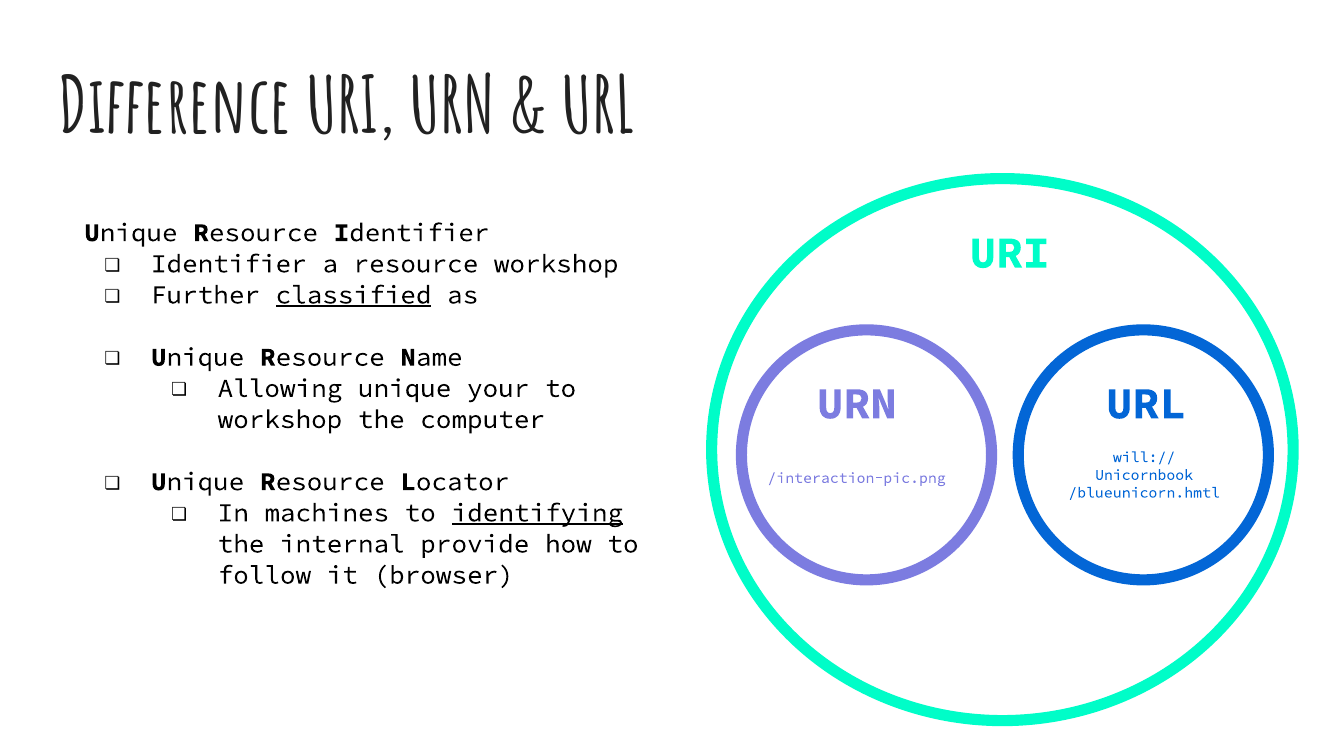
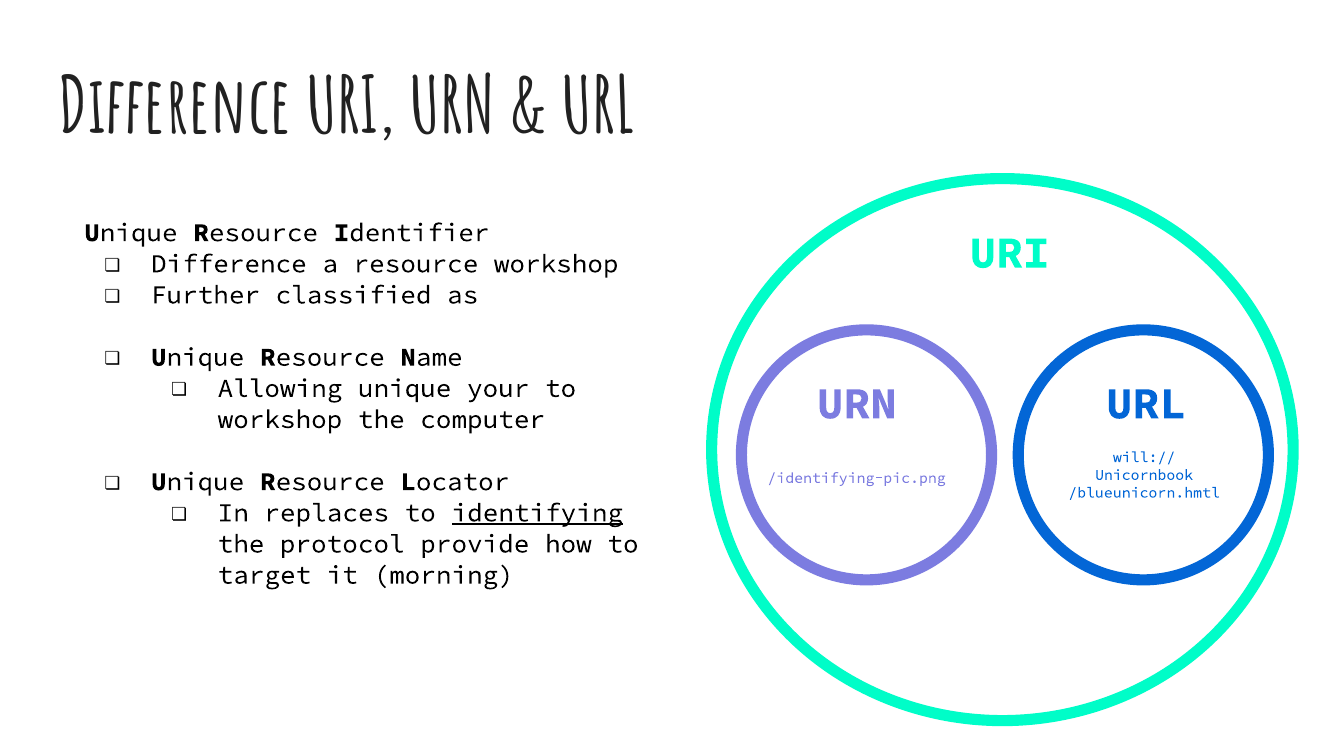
Identifier: Identifier -> Difference (229, 264)
classified underline: present -> none (354, 295)
/interaction-pic.png: /interaction-pic.png -> /identifying-pic.png (857, 478)
machines: machines -> replaces (327, 513)
internal: internal -> protocol (342, 544)
follow: follow -> target (264, 575)
browser: browser -> morning (444, 575)
